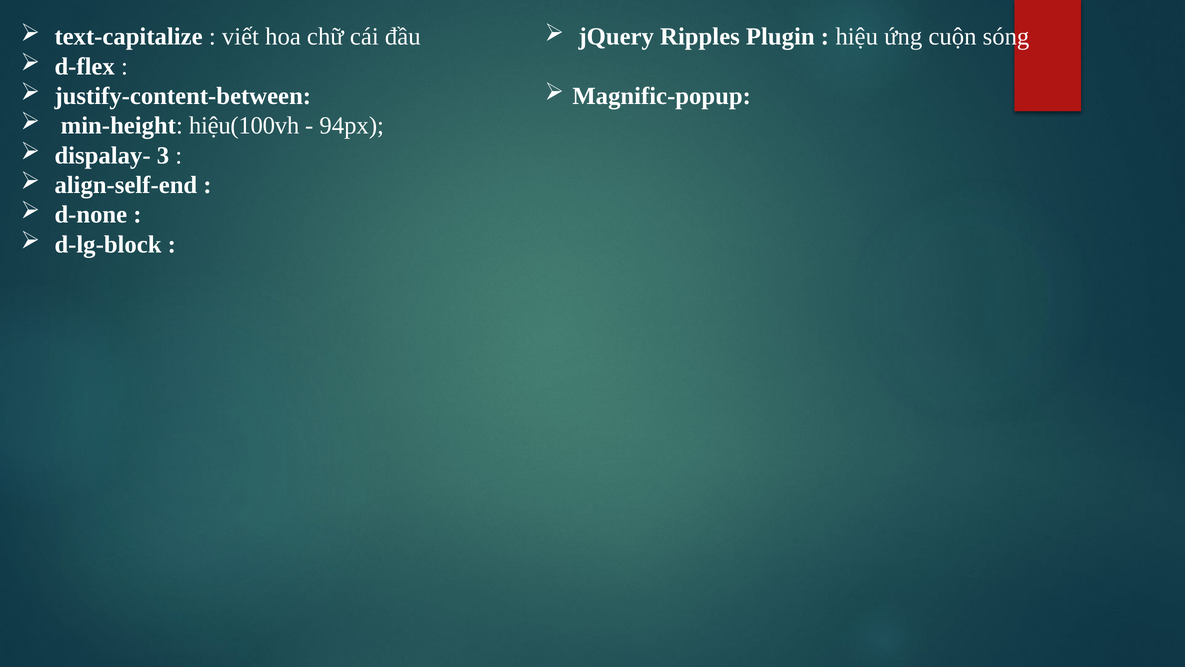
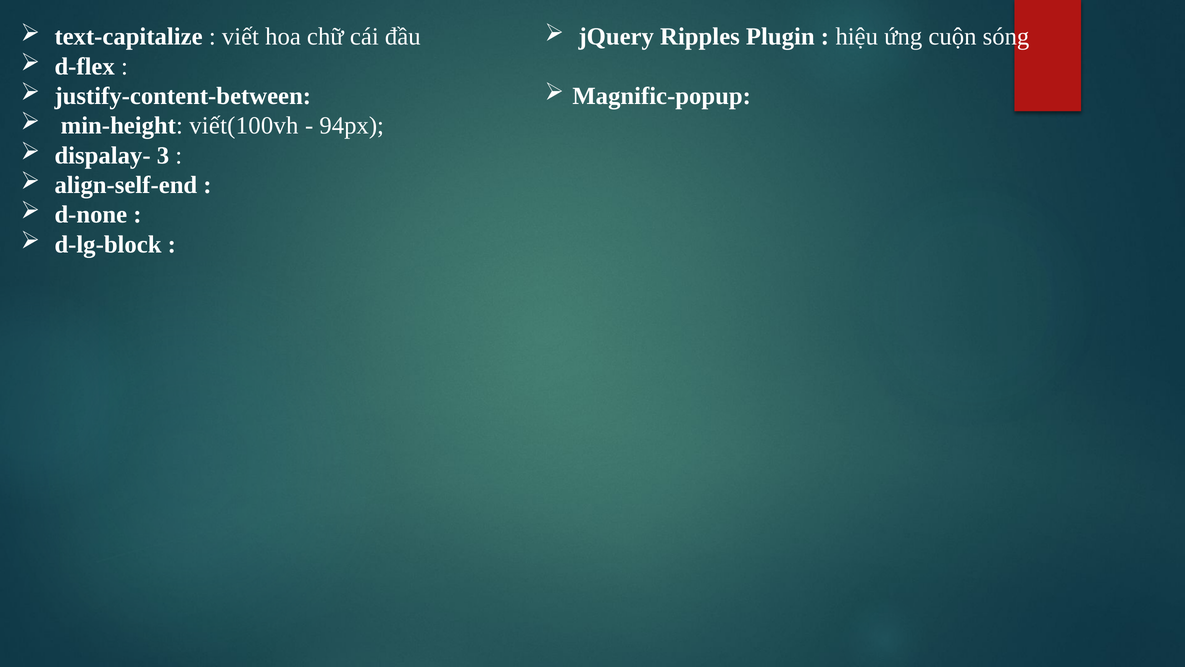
hiệu(100vh: hiệu(100vh -> viết(100vh (244, 126)
